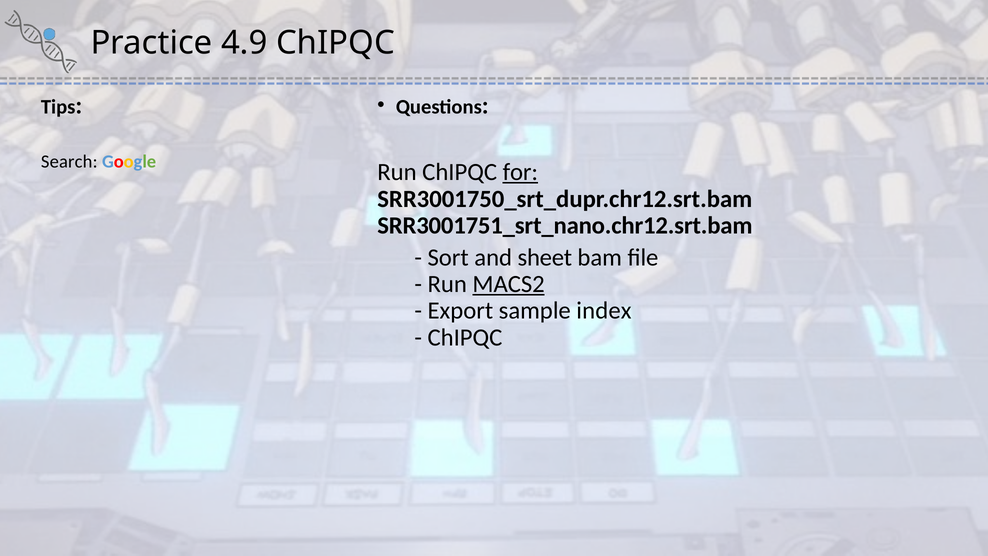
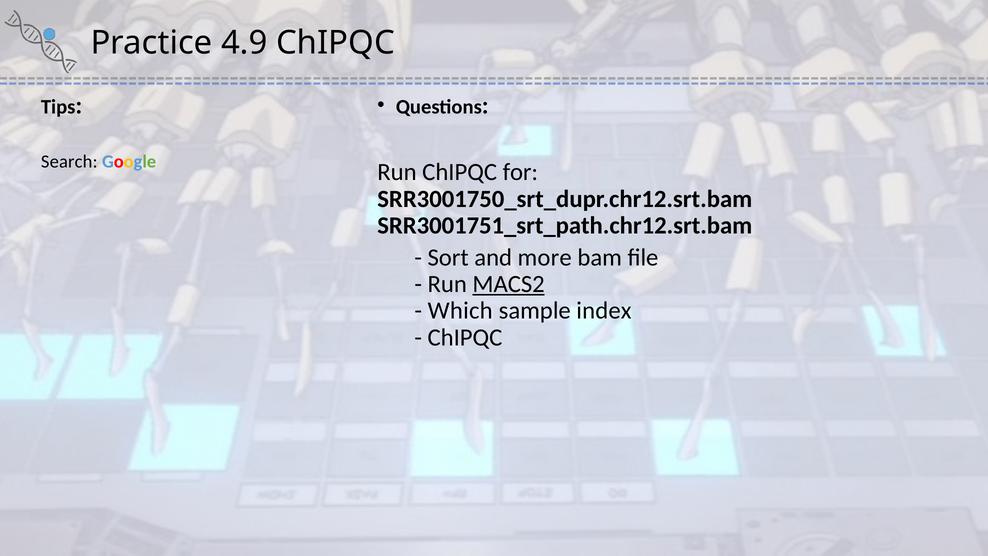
for underline: present -> none (520, 172)
SRR3001751_srt_nano.chr12.srt.bam: SRR3001751_srt_nano.chr12.srt.bam -> SRR3001751_srt_path.chr12.srt.bam (565, 226)
sheet: sheet -> more (545, 257)
Export: Export -> Which (460, 311)
